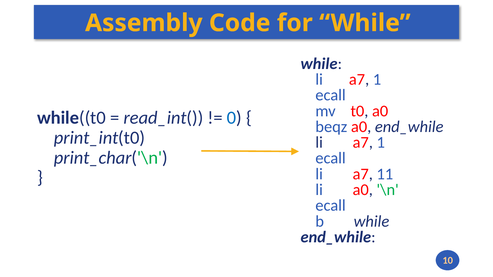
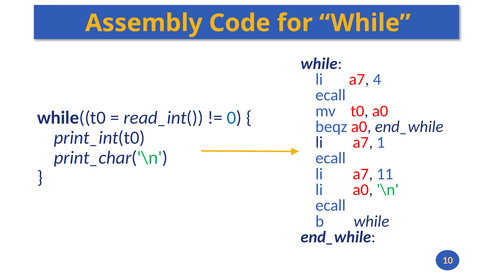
1: 1 -> 4 (377, 80)
